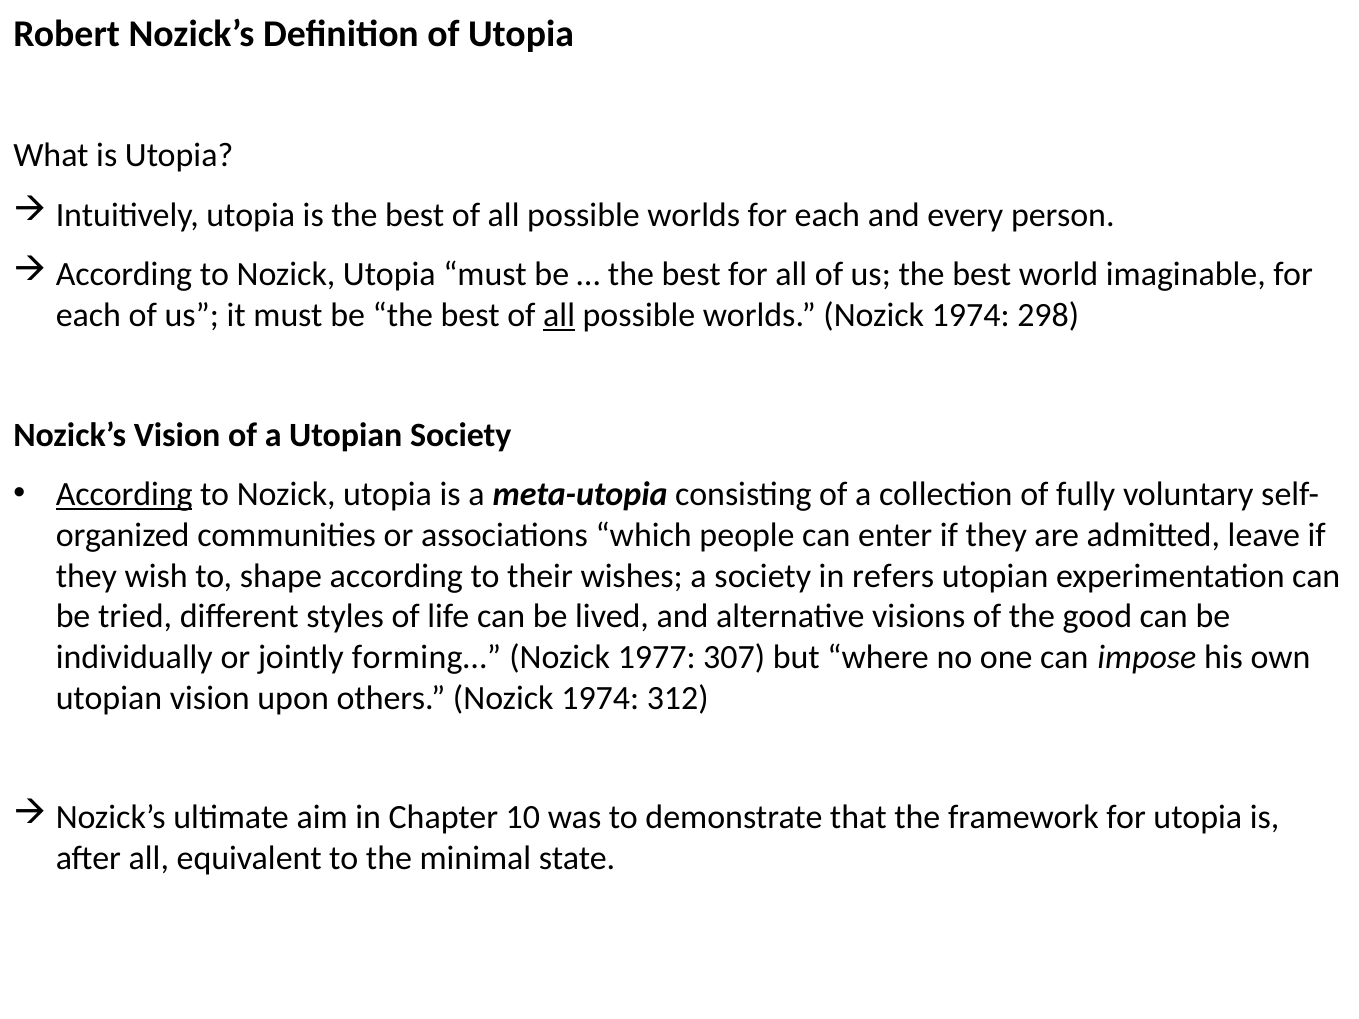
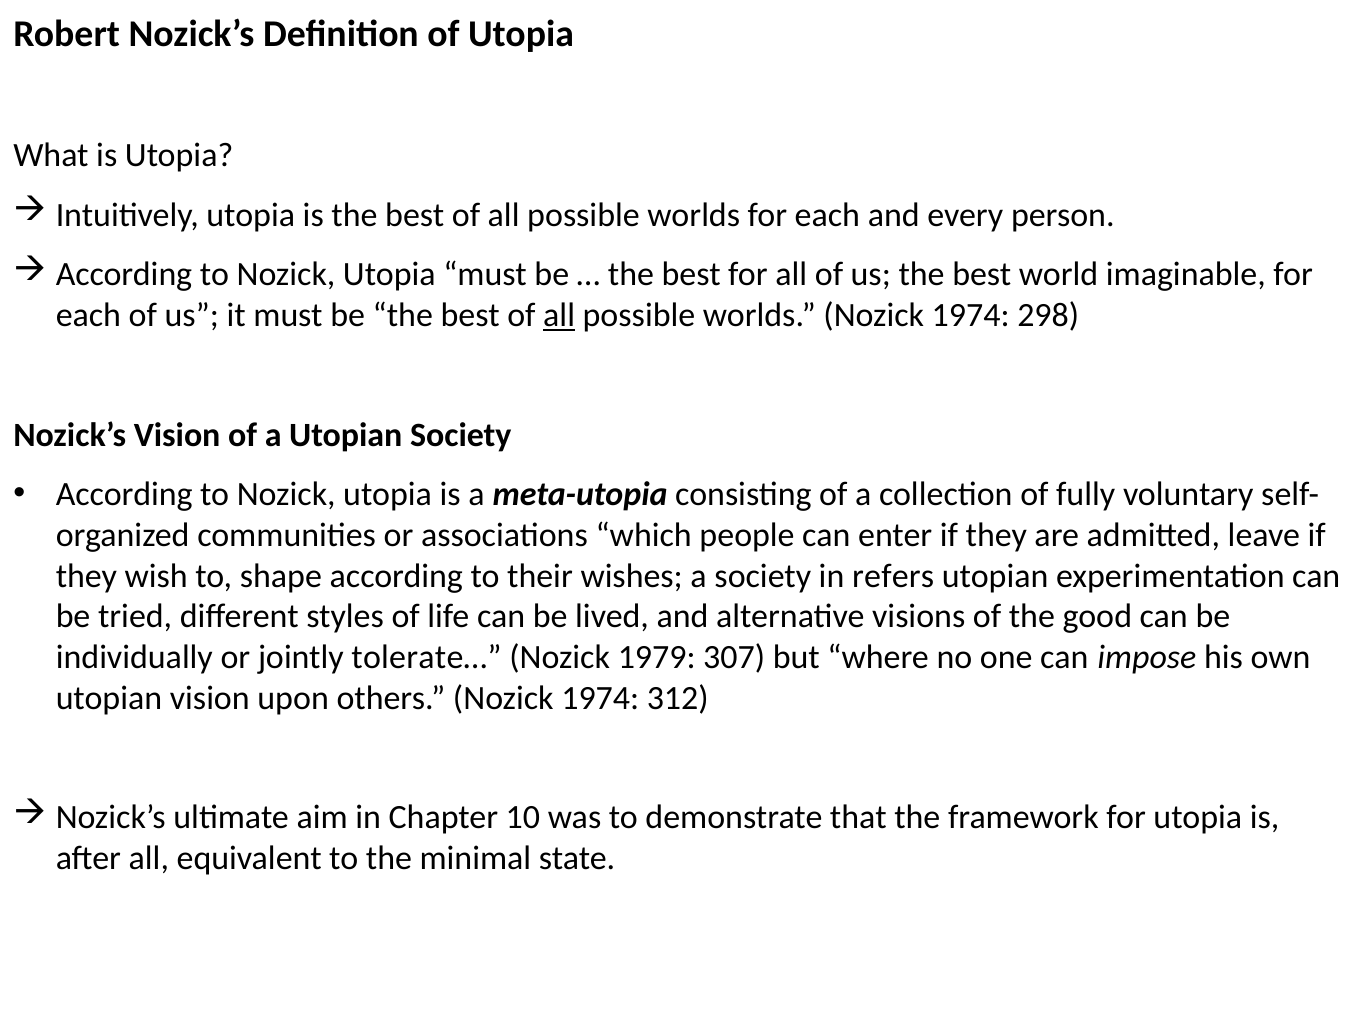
According underline: present -> none (124, 495)
forming…: forming… -> tolerate… (427, 658)
1977: 1977 -> 1979 (657, 658)
